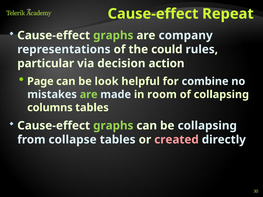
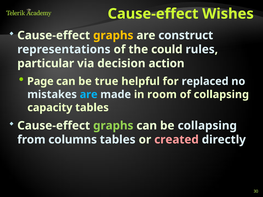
Repeat: Repeat -> Wishes (228, 14)
graphs colour: light green -> yellow (113, 35)
company: company -> construct (186, 35)
look: look -> true (107, 81)
combine: combine -> replaced (205, 81)
are colour: light green -> light blue (89, 95)
columns: columns -> capacity (50, 108)
collapse: collapse -> columns (73, 140)
